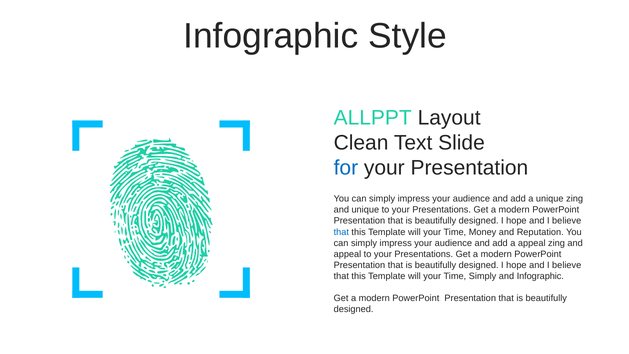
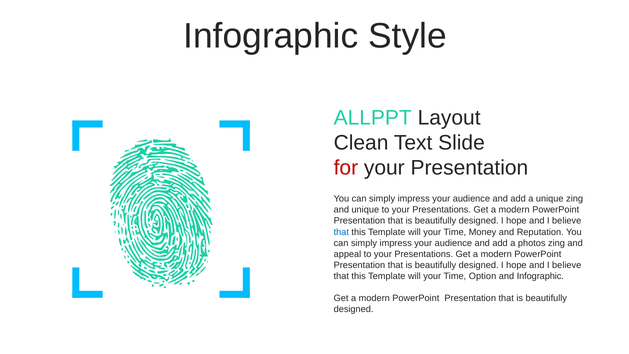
for colour: blue -> red (346, 168)
a appeal: appeal -> photos (532, 243)
Time Simply: Simply -> Option (483, 276)
